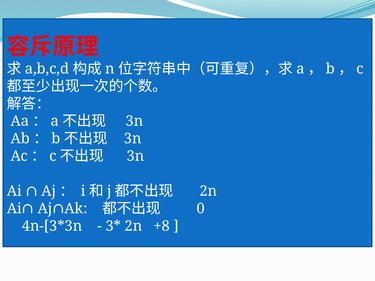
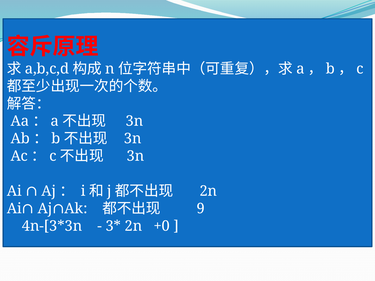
0: 0 -> 9 (201, 209)
+8: +8 -> +0 (162, 226)
